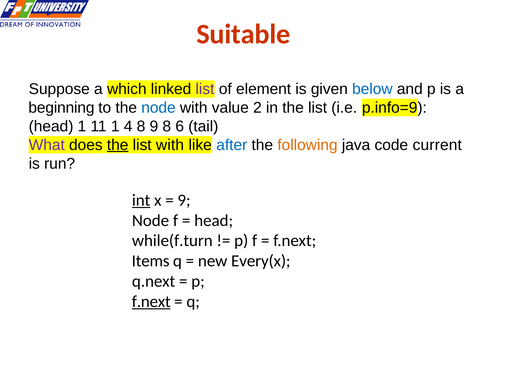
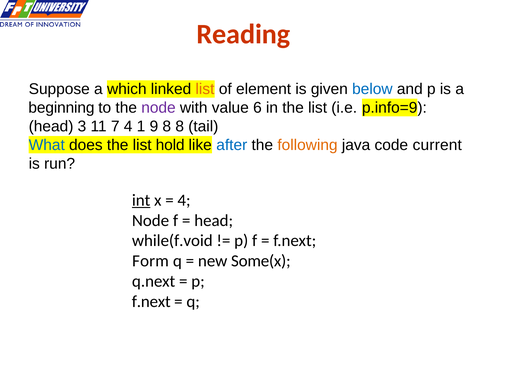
Suitable: Suitable -> Reading (243, 34)
list colour: purple -> orange (205, 89)
node colour: blue -> purple (158, 108)
2: 2 -> 6 (257, 108)
head 1: 1 -> 3 (82, 126)
11 1: 1 -> 7 (115, 126)
4 8: 8 -> 1 (141, 126)
8 6: 6 -> 8 (180, 126)
What colour: purple -> blue (47, 145)
the underline: present -> none (118, 145)
list with: with -> hold (170, 145)
9: 9 -> 4 (184, 200)
while(f.turn: while(f.turn -> while(f.void (172, 241)
Items: Items -> Form (150, 261)
Every(x: Every(x -> Some(x (261, 261)
f.next underline: present -> none (151, 302)
